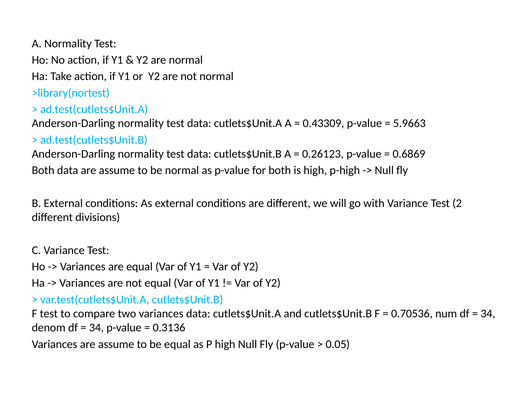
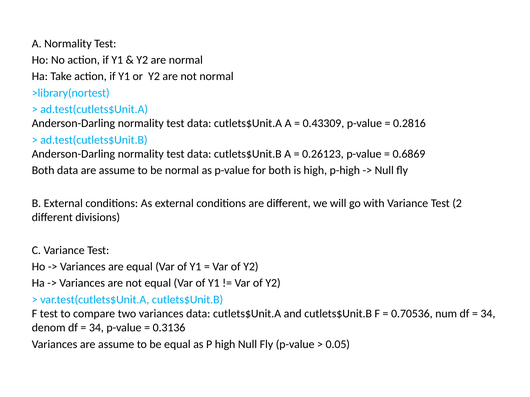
5.9663: 5.9663 -> 0.2816 (409, 124)
